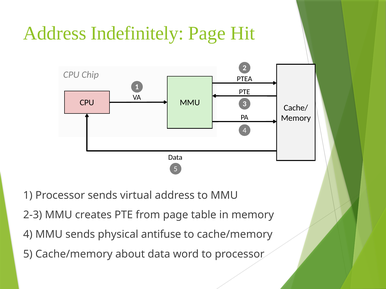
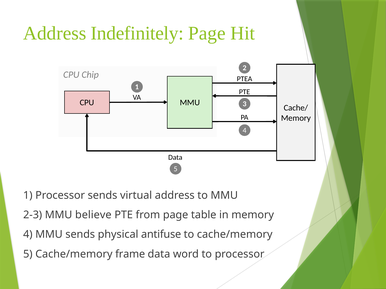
creates: creates -> believe (93, 215)
about: about -> frame (130, 254)
